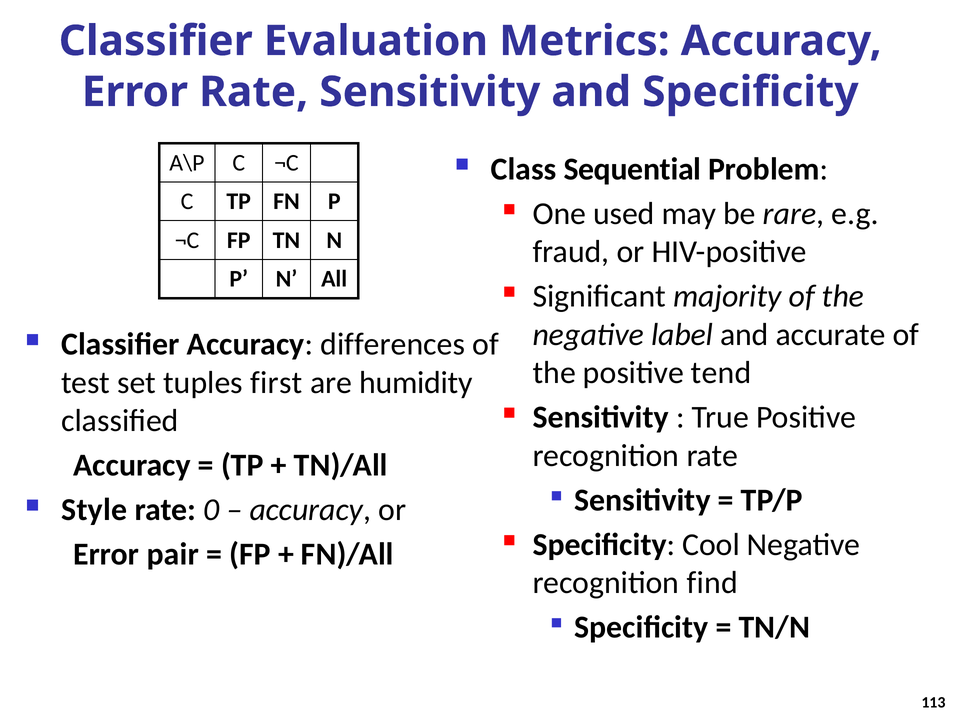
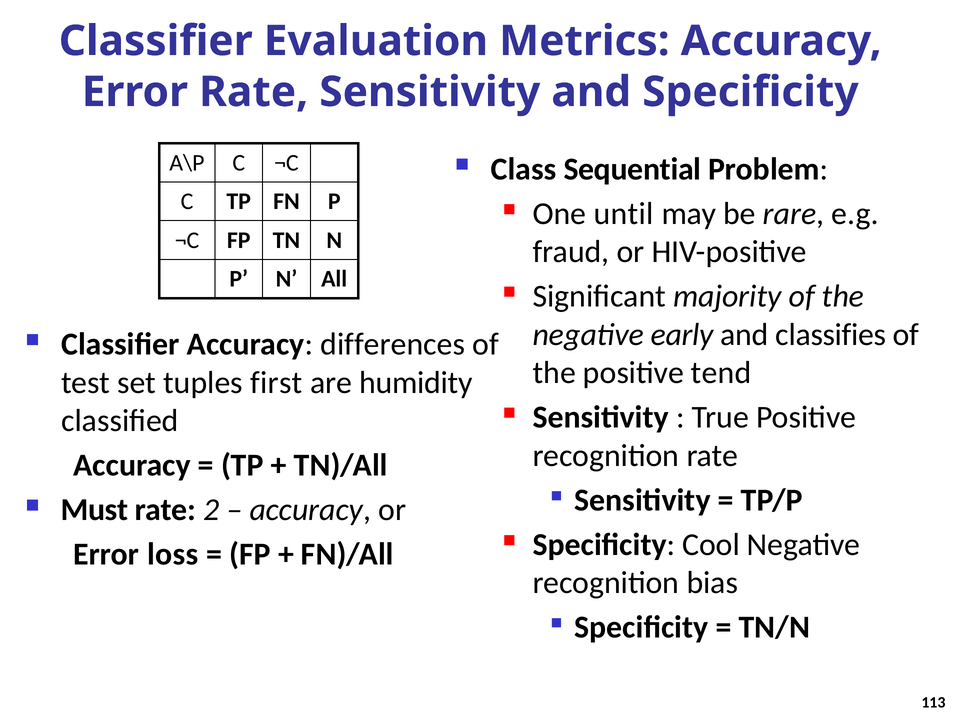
used: used -> until (624, 214)
label: label -> early (682, 335)
accurate: accurate -> classifies (831, 335)
Style: Style -> Must (94, 510)
0: 0 -> 2 (211, 510)
pair: pair -> loss (173, 555)
find: find -> bias (712, 583)
